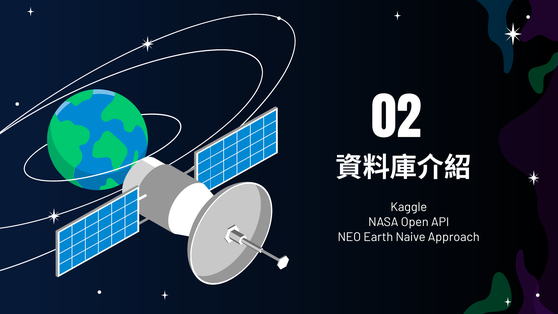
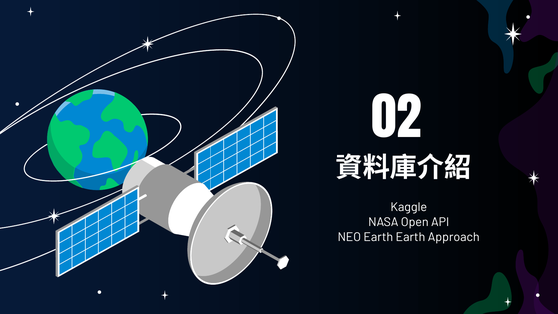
Earth Naive: Naive -> Earth (410, 237)
